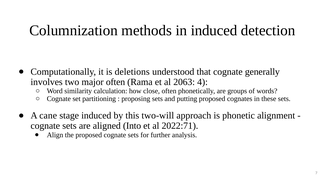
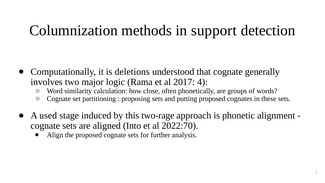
in induced: induced -> support (214, 30)
major often: often -> logic (115, 82)
2063: 2063 -> 2017 (184, 82)
cane: cane -> used (48, 115)
two-will: two-will -> two-rage (158, 115)
2022:71: 2022:71 -> 2022:70 (180, 126)
